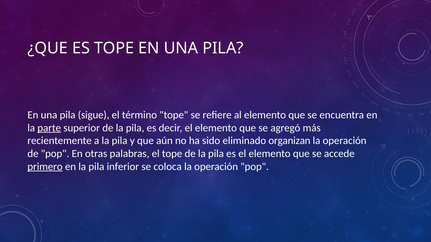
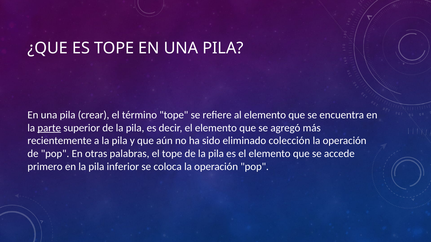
sigue: sigue -> crear (94, 115)
organizan: organizan -> colección (289, 141)
primero underline: present -> none (45, 167)
